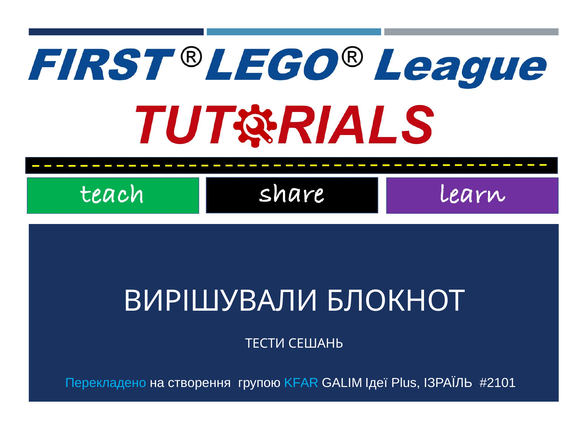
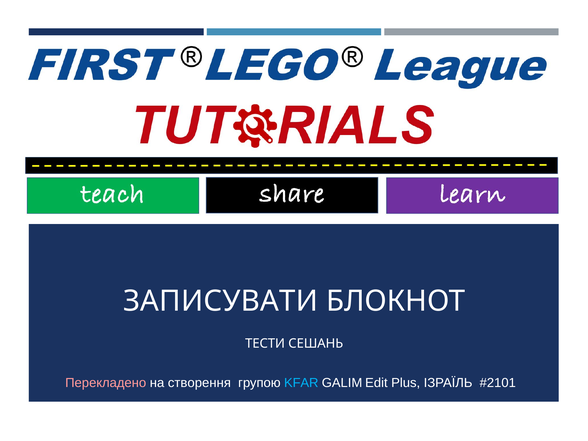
ВИРІШУВАЛИ: ВИРІШУВАЛИ -> ЗАПИСУВАТИ (221, 301)
Перекладено colour: light blue -> pink (106, 383)
Ідеї: Ідеї -> Edit (376, 383)
